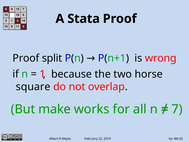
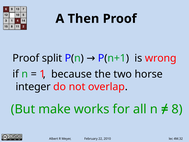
Stata: Stata -> Then (83, 19)
square: square -> integer (33, 87)
7: 7 -> 8 (177, 109)
